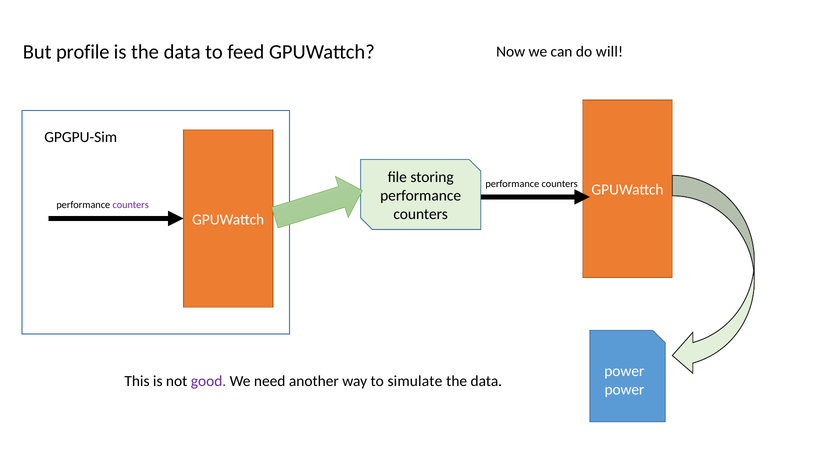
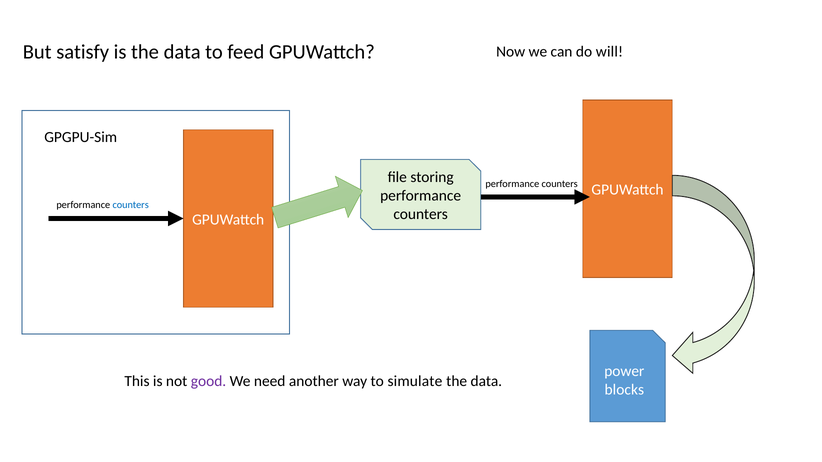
profile: profile -> satisfy (83, 52)
counters colour: purple -> blue (131, 205)
power: power -> blocks (624, 390)
